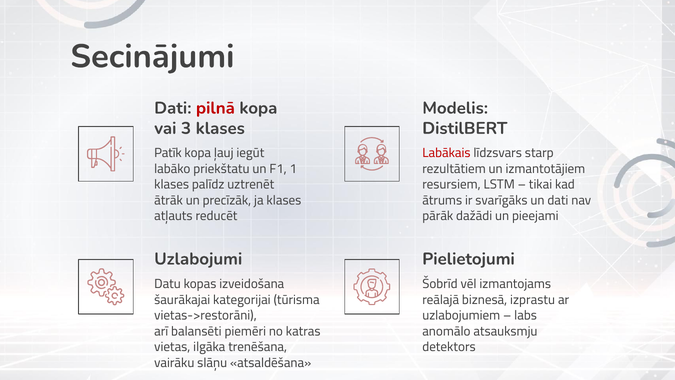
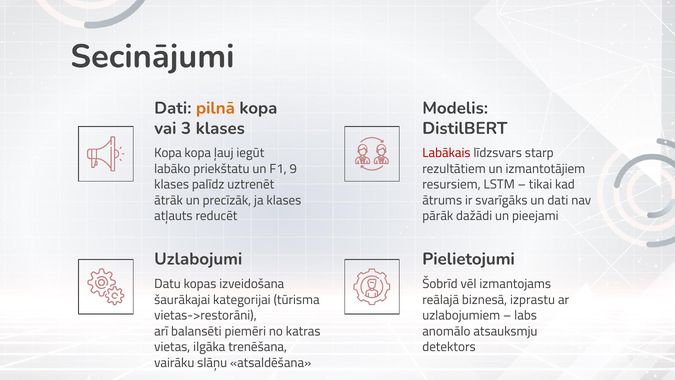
pilnā colour: red -> orange (215, 108)
Patīk: Patīk -> Kopa (168, 153)
1: 1 -> 9 (293, 169)
